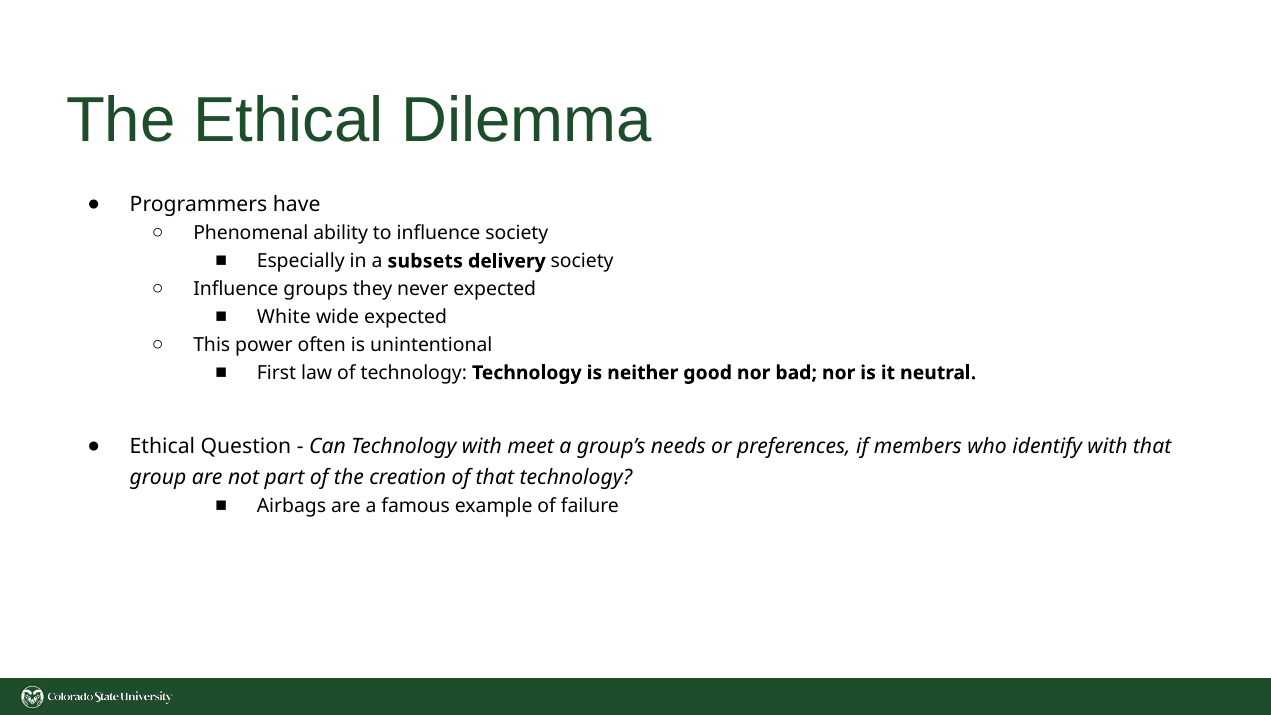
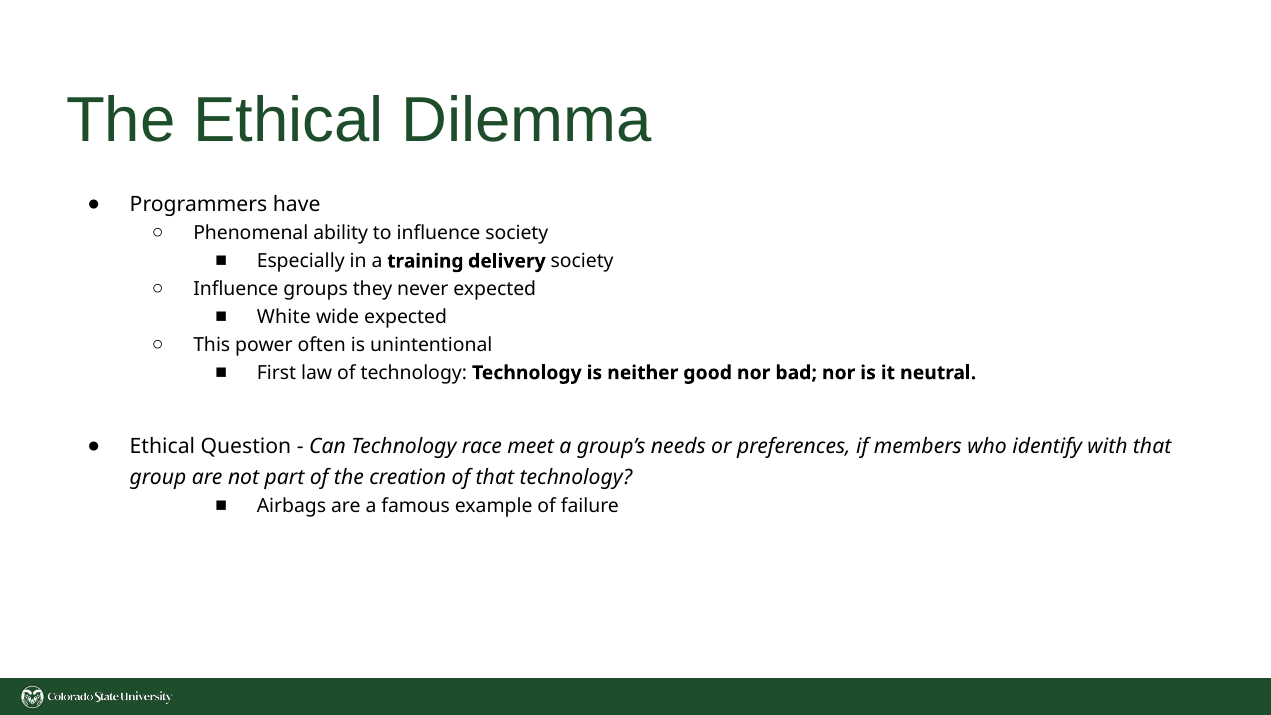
subsets: subsets -> training (425, 261)
Technology with: with -> race (482, 447)
